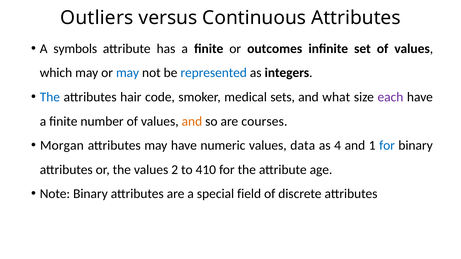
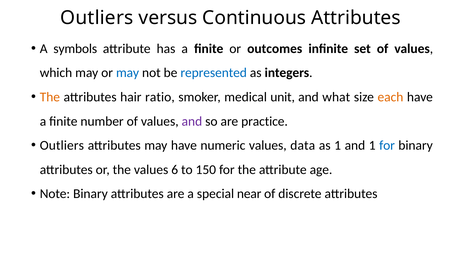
The colour: blue -> orange (50, 97)
code: code -> ratio (160, 97)
sets: sets -> unit (283, 97)
each colour: purple -> orange (390, 97)
and colour: orange -> purple (192, 121)
courses: courses -> practice (265, 121)
Morgan: Morgan -> Outliers (62, 146)
as 4: 4 -> 1 (338, 146)
2: 2 -> 6 (175, 170)
410: 410 -> 150 (206, 170)
field: field -> near (249, 194)
